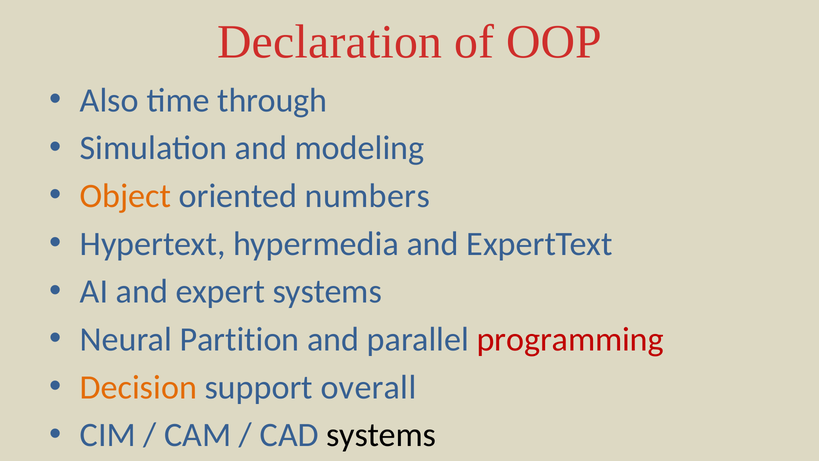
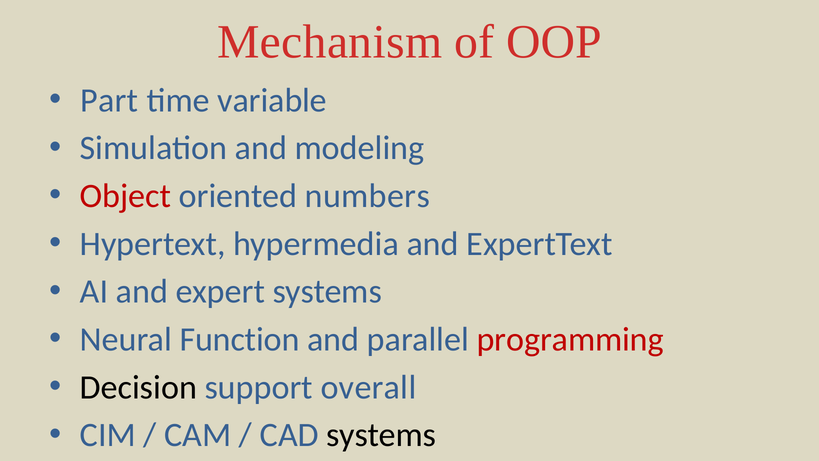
Declaration: Declaration -> Mechanism (330, 42)
Also: Also -> Part (109, 100)
through: through -> variable (272, 100)
Object colour: orange -> red (126, 196)
Partition: Partition -> Function (240, 339)
Decision colour: orange -> black (138, 387)
